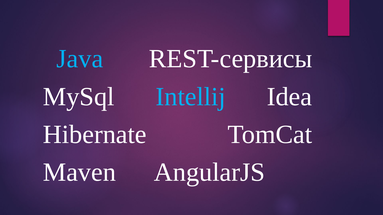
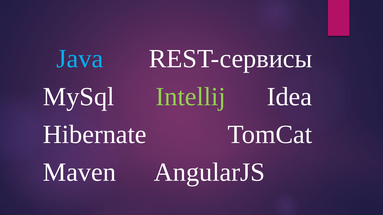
Intellij colour: light blue -> light green (191, 97)
